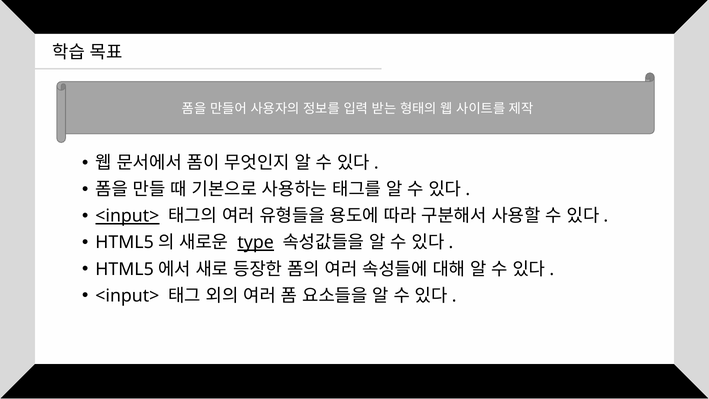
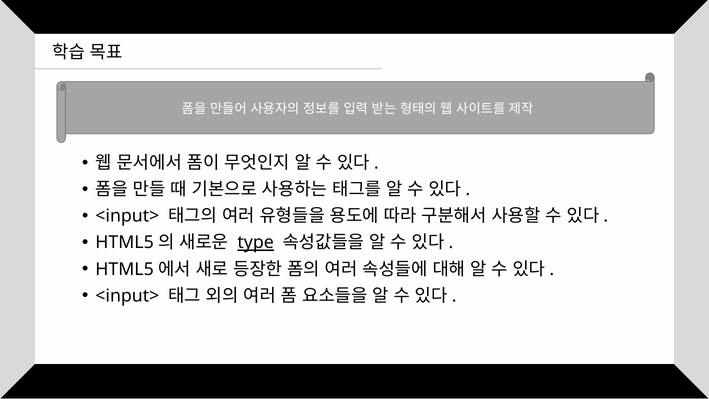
<input> underline: present -> none (127, 216)
